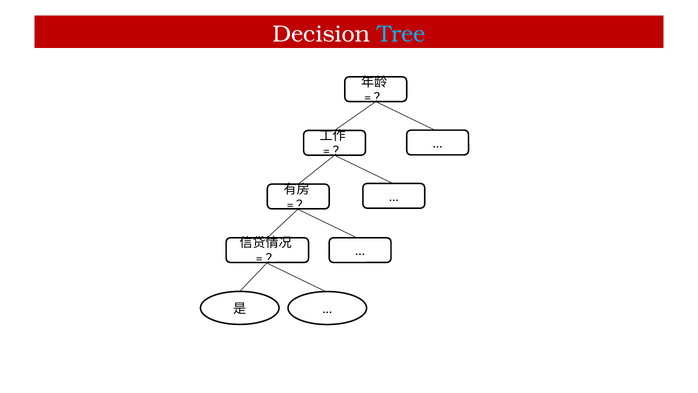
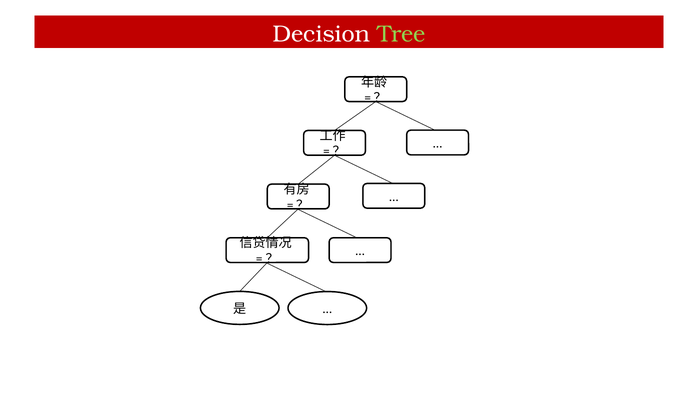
Tree colour: light blue -> light green (401, 34)
